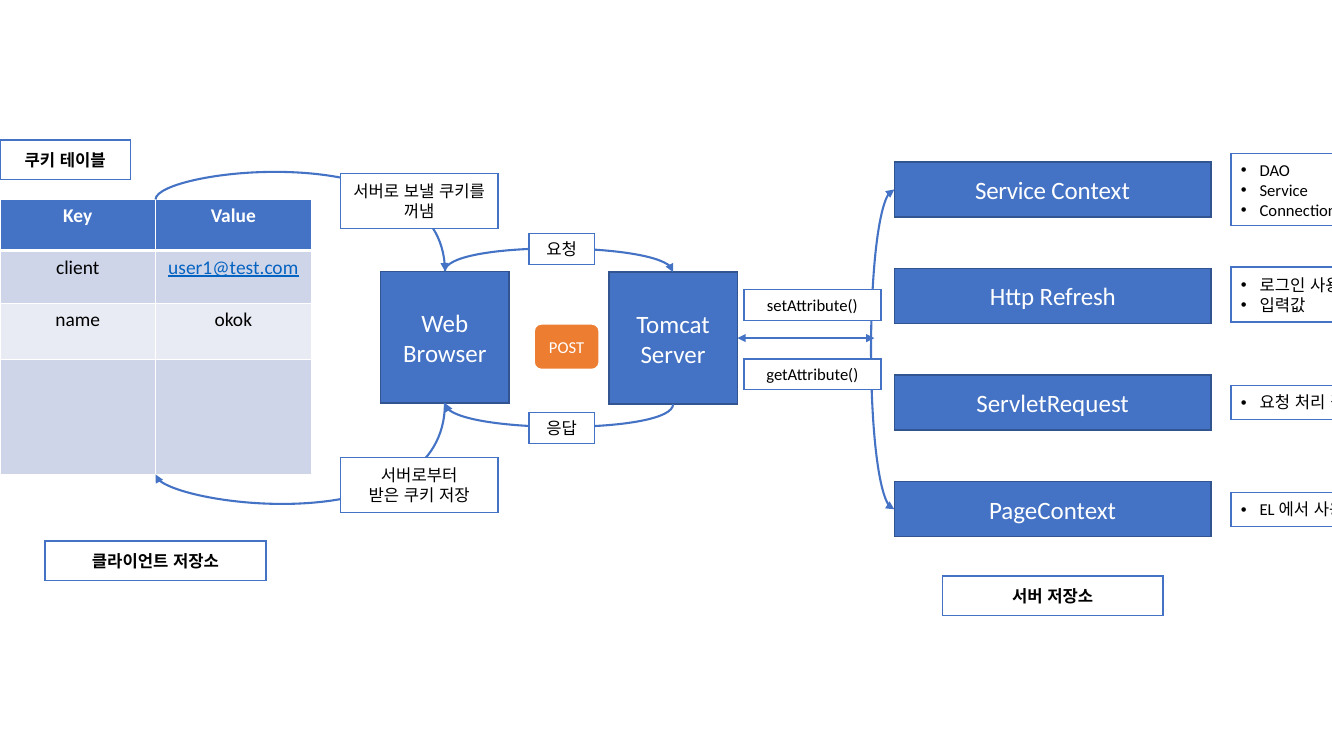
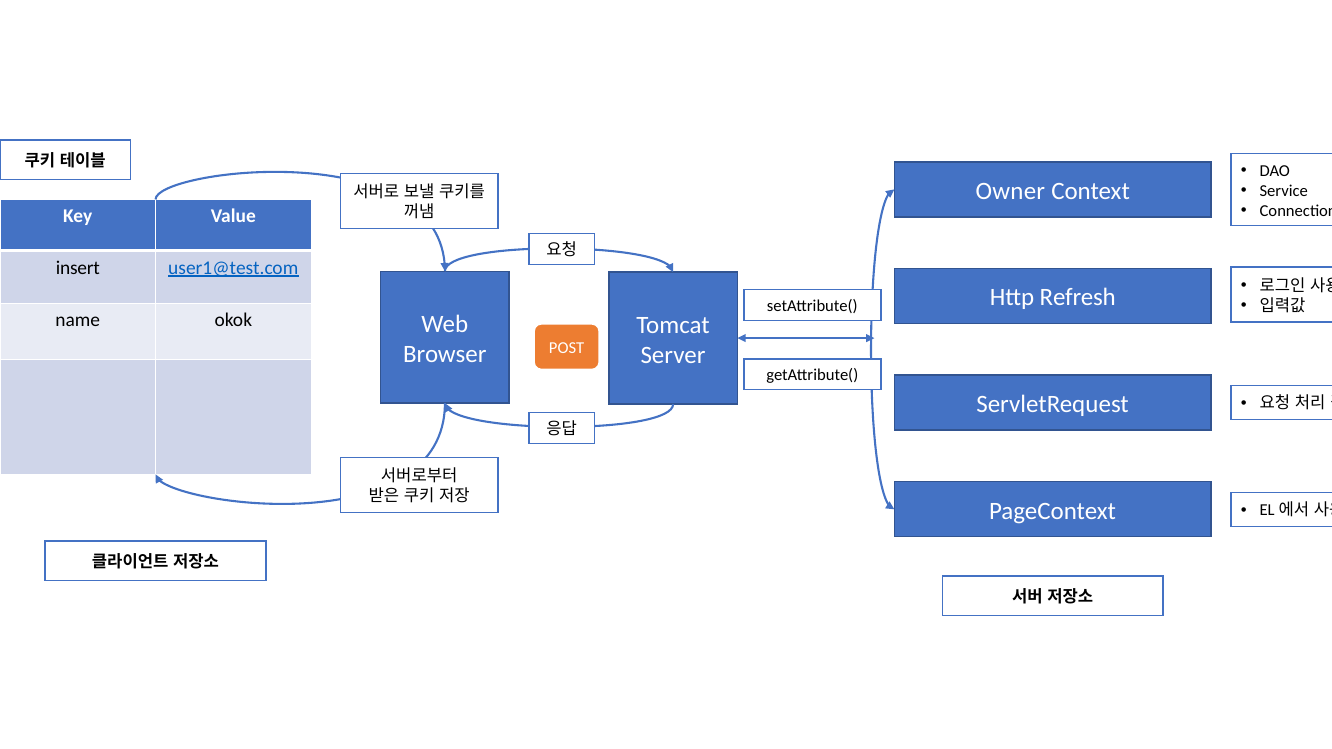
Service: Service -> Owner (1010, 191)
client: client -> insert (78, 268)
